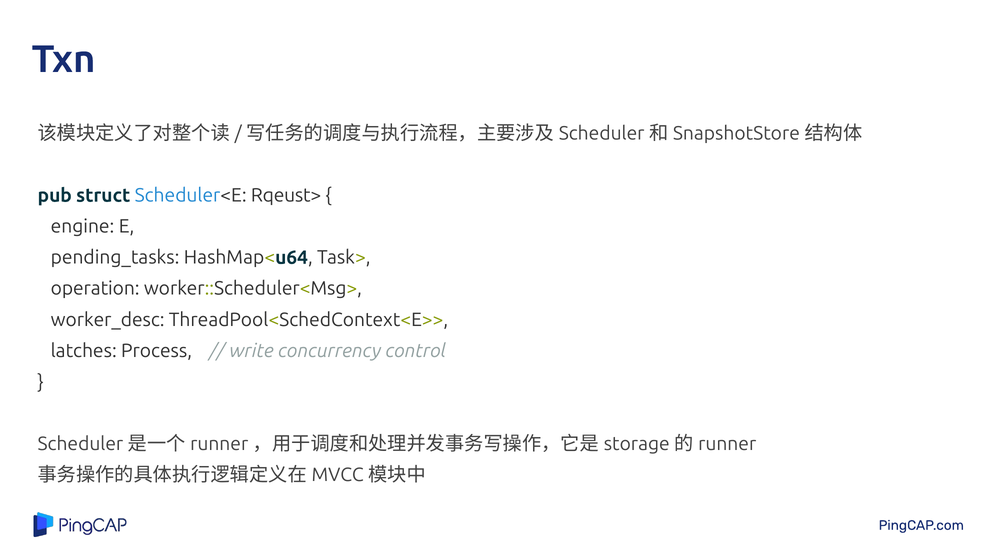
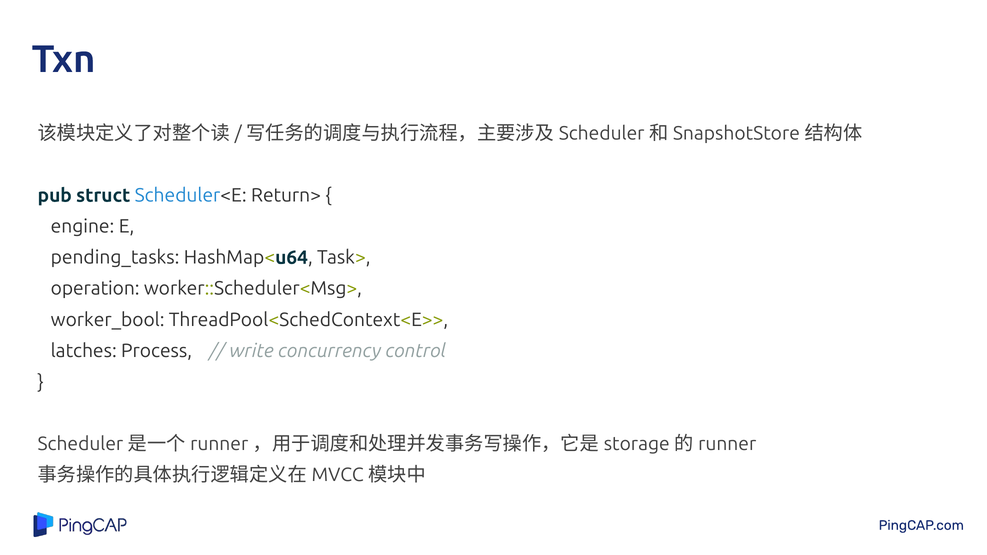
Rqeust>: Rqeust> -> Return> (286, 195)
worker_desc: worker_desc -> worker_bool (108, 320)
